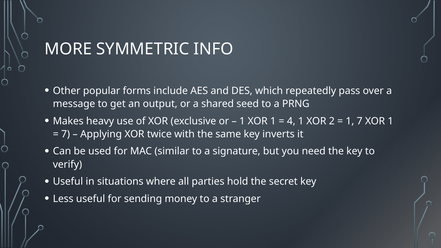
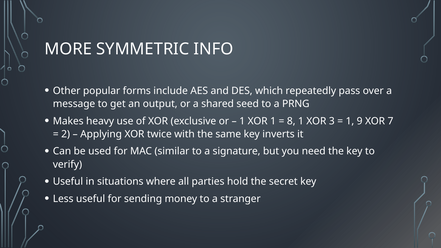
4: 4 -> 8 (291, 121)
2: 2 -> 3 (332, 121)
1 7: 7 -> 9 (360, 121)
1: 1 -> 7 (390, 121)
7: 7 -> 2 (66, 134)
